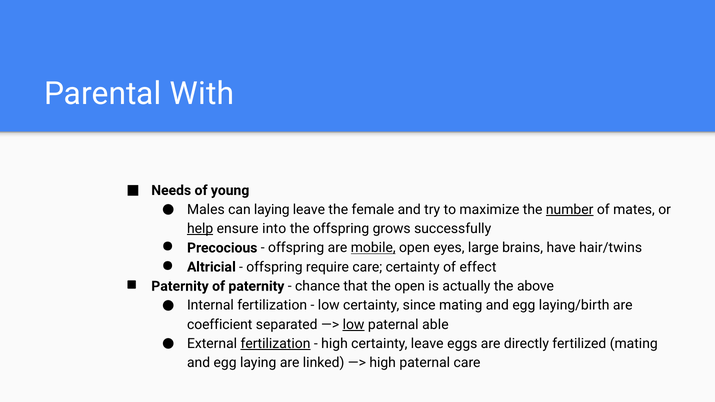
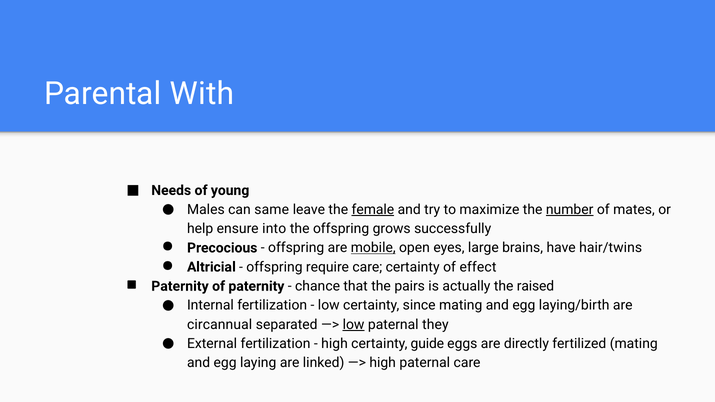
can laying: laying -> same (272, 210)
female underline: none -> present (373, 210)
help underline: present -> none (200, 229)
the open: open -> pairs (410, 286)
above: above -> raised (535, 286)
coefficient: coefficient -> circannual (220, 325)
able: able -> they (435, 325)
fertilization underline: present -> none (276, 344)
certainty leave: leave -> guide (427, 344)
